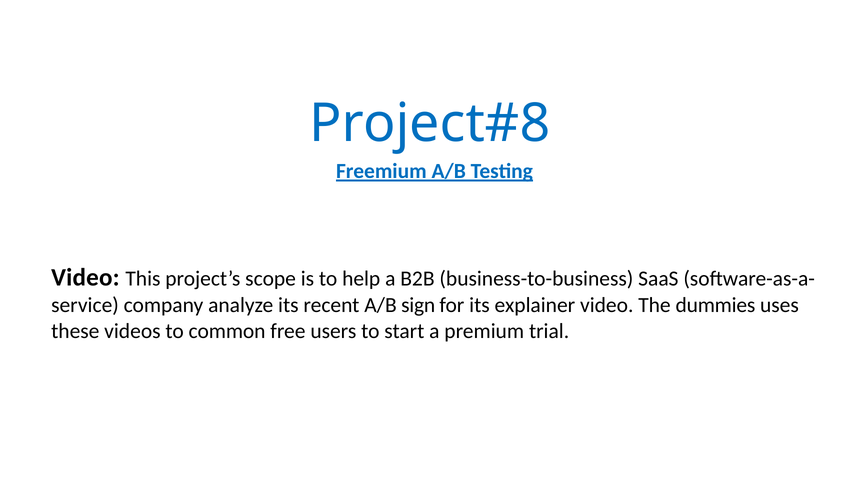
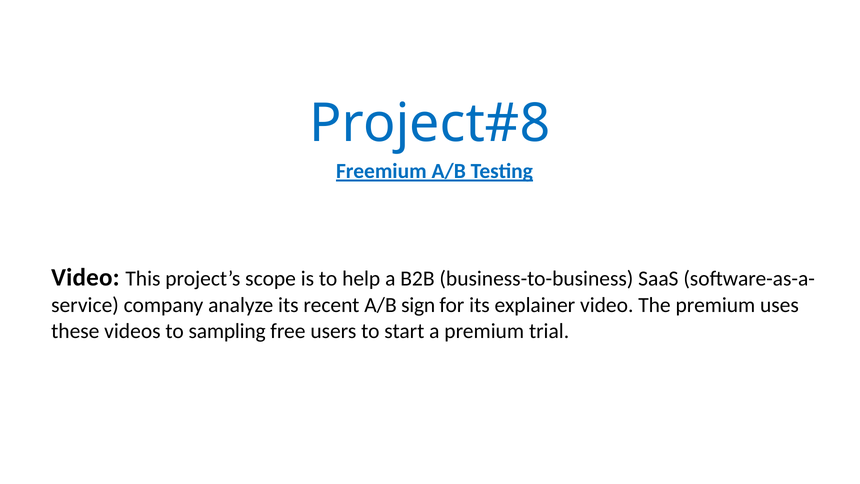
The dummies: dummies -> premium (715, 305)
common: common -> sampling (227, 331)
